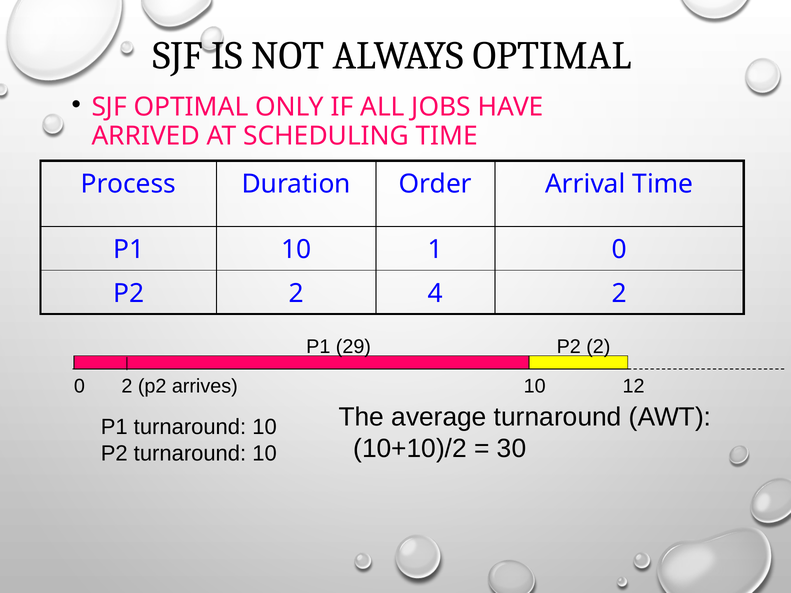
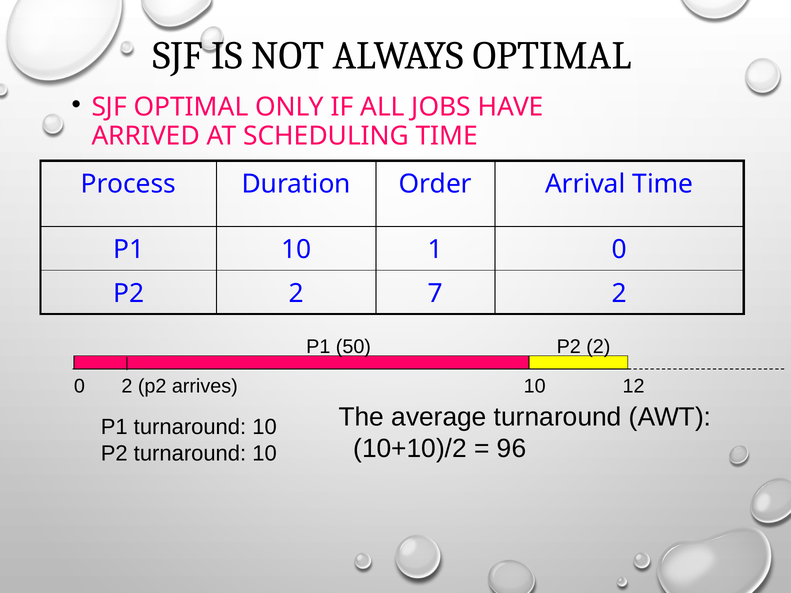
4: 4 -> 7 (435, 294)
29: 29 -> 50 (353, 347)
30: 30 -> 96 (512, 449)
